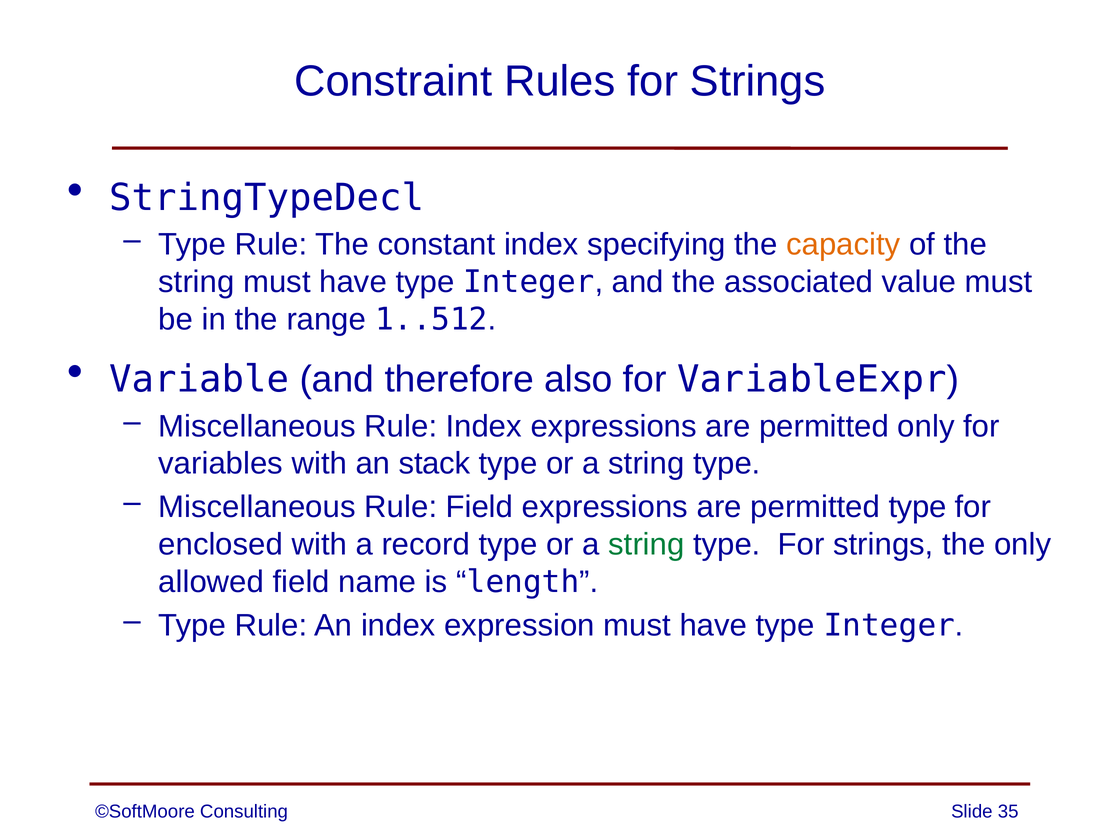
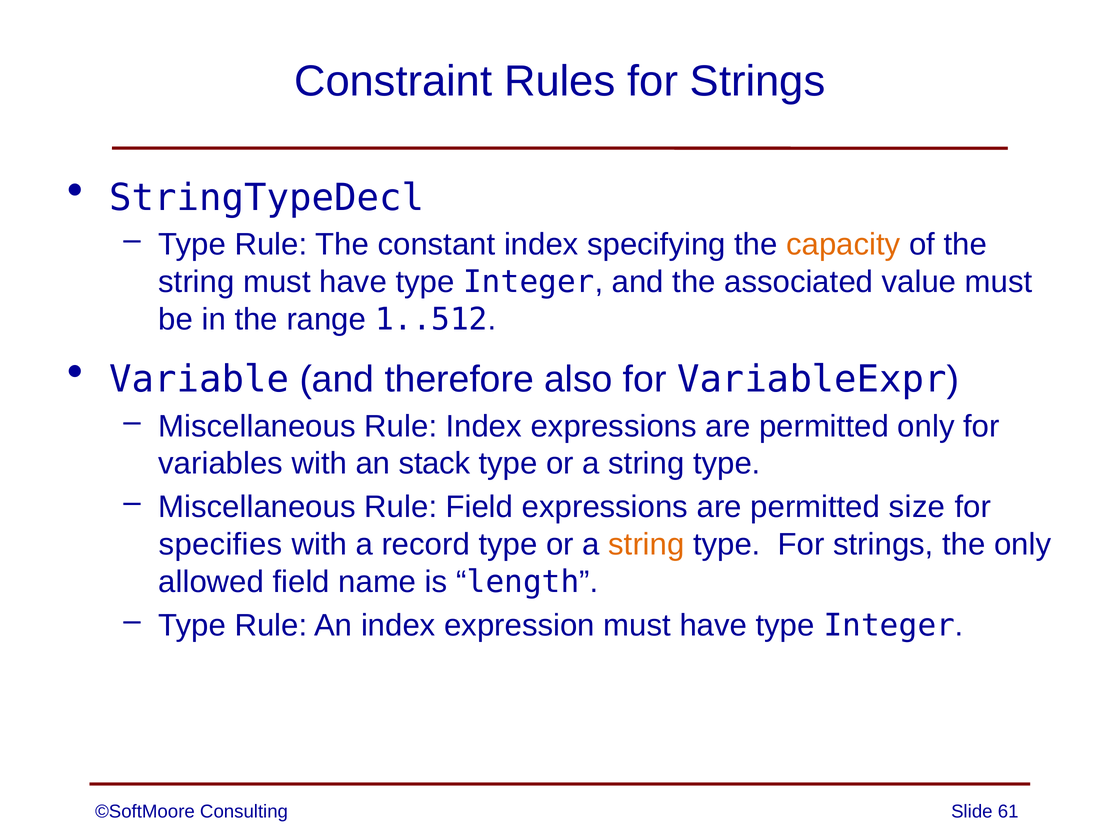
permitted type: type -> size (917, 507)
enclosed: enclosed -> specifies (221, 545)
string colour: green -> orange (646, 545)
35: 35 -> 61 (1008, 811)
